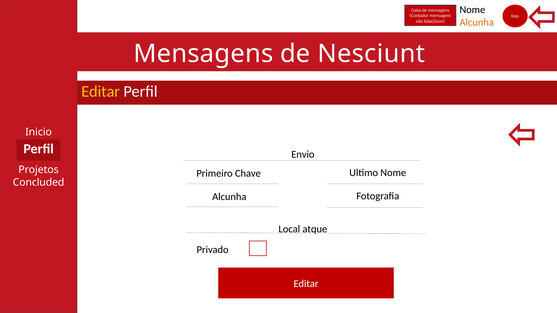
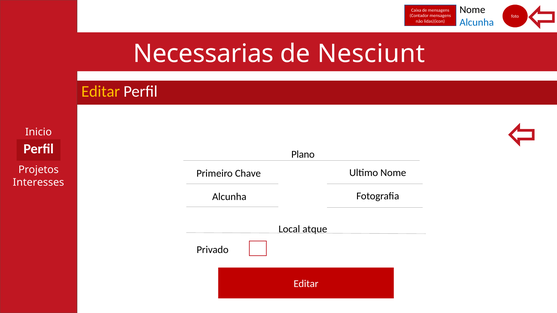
Alcunha colour: orange -> blue (477, 22)
Mensagens: Mensagens -> Necessarias (204, 54)
Envio: Envio -> Plano (303, 155)
Concluded: Concluded -> Interesses (38, 182)
